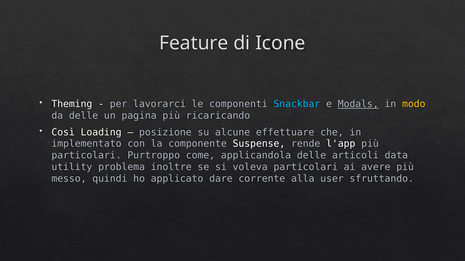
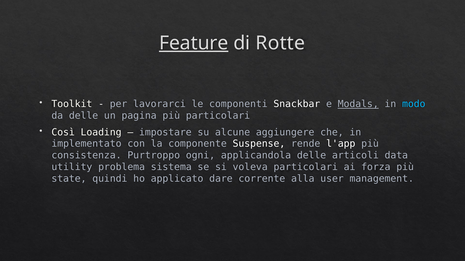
Feature underline: none -> present (194, 43)
Icone: Icone -> Rotte (280, 43)
Theming: Theming -> Toolkit (72, 104)
Snackbar colour: light blue -> white (297, 104)
modo colour: yellow -> light blue (414, 104)
più ricaricando: ricaricando -> particolari (218, 116)
posizione: posizione -> impostare (165, 132)
effettuare: effettuare -> aggiungere (285, 132)
particolari: particolari -> consistenza (86, 156)
come: come -> ogni (200, 156)
inoltre: inoltre -> sistema (171, 167)
avere: avere -> forza (376, 167)
messo: messo -> state (69, 179)
sfruttando: sfruttando -> management (382, 179)
